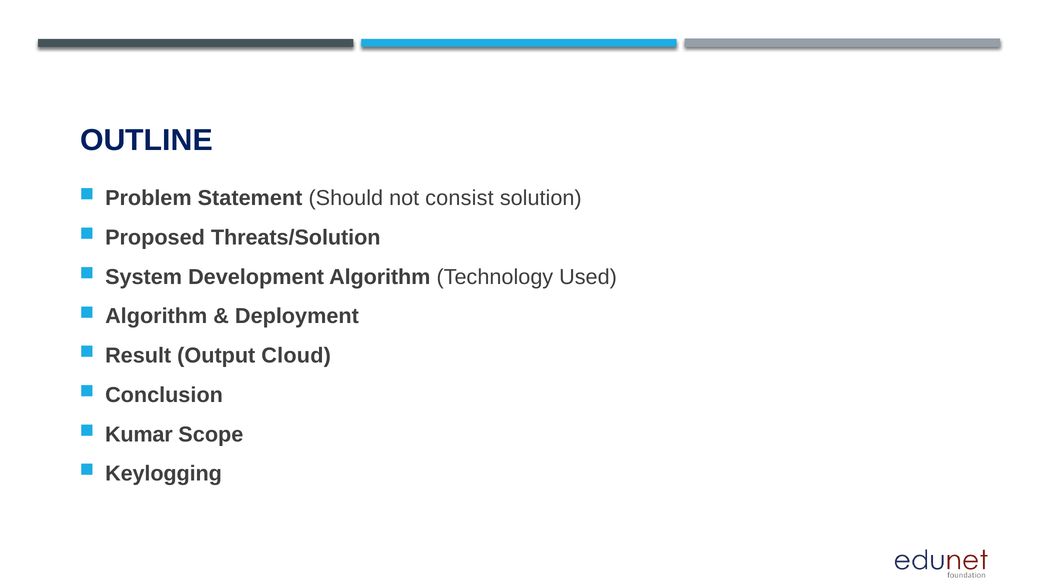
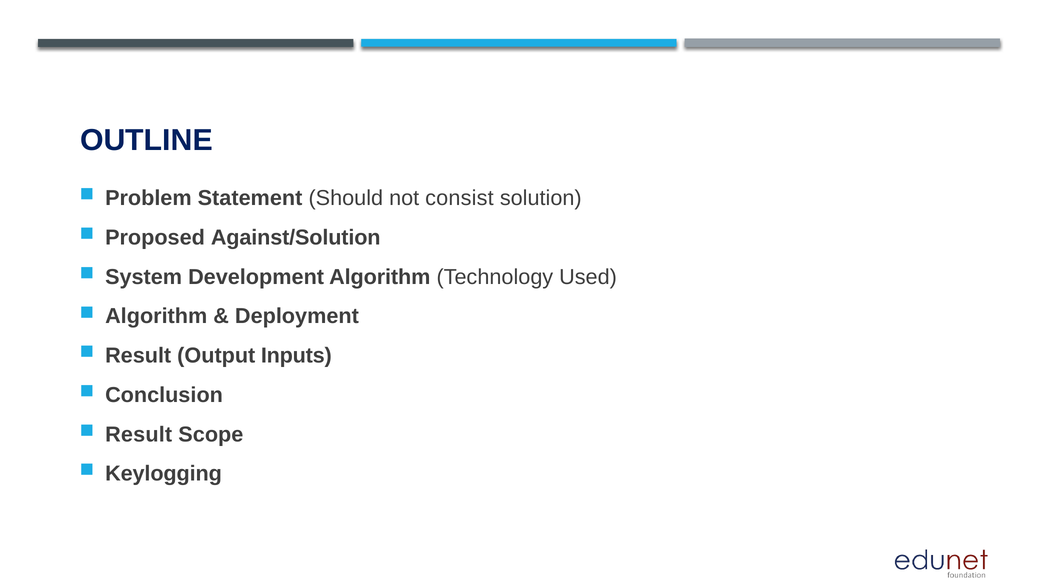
Threats/Solution: Threats/Solution -> Against/Solution (296, 238)
Cloud: Cloud -> Inputs (296, 356)
Kumar: Kumar -> Result (139, 434)
